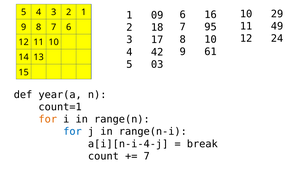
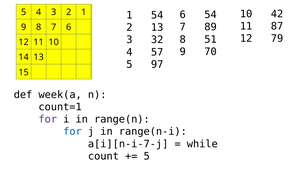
29: 29 -> 42 (277, 14)
6 16: 16 -> 54 (211, 15)
1 09: 09 -> 54 (157, 15)
49: 49 -> 87 (277, 26)
95: 95 -> 89 (211, 27)
2 18: 18 -> 13 (157, 28)
24: 24 -> 79 (277, 39)
8 10: 10 -> 51 (211, 39)
17: 17 -> 32 (157, 40)
61: 61 -> 70 (211, 52)
42: 42 -> 57 (157, 52)
03: 03 -> 97 (157, 65)
year(a: year(a -> week(a (60, 95)
for colour: orange -> purple (48, 119)
a[i][n-i-4-j: a[i][n-i-4-j -> a[i][n-i-7-j (128, 144)
break: break -> while (202, 144)
7: 7 -> 5 (147, 156)
